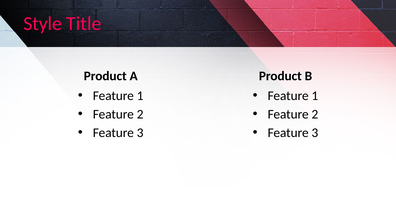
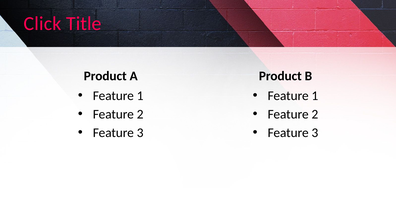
Style: Style -> Click (42, 23)
